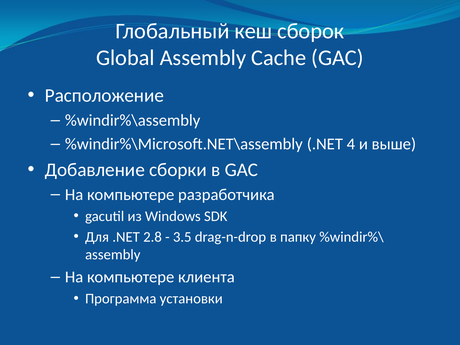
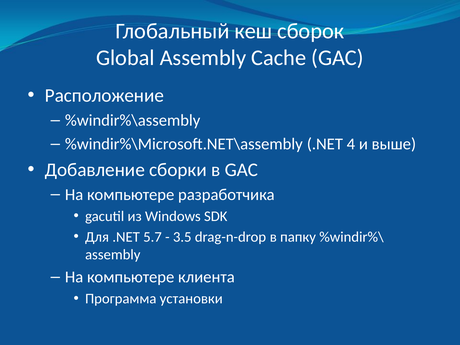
2.8: 2.8 -> 5.7 (153, 237)
